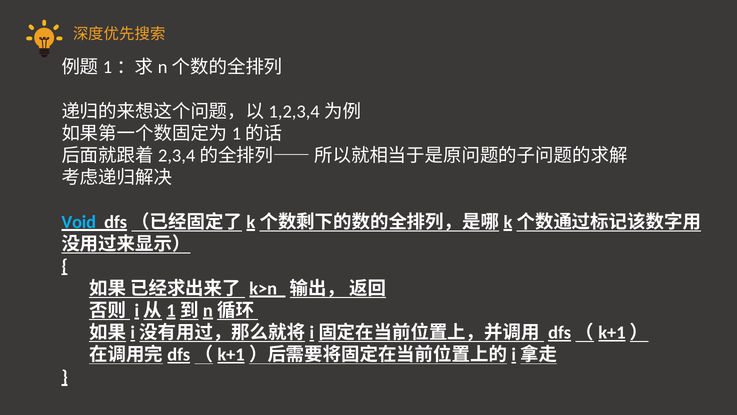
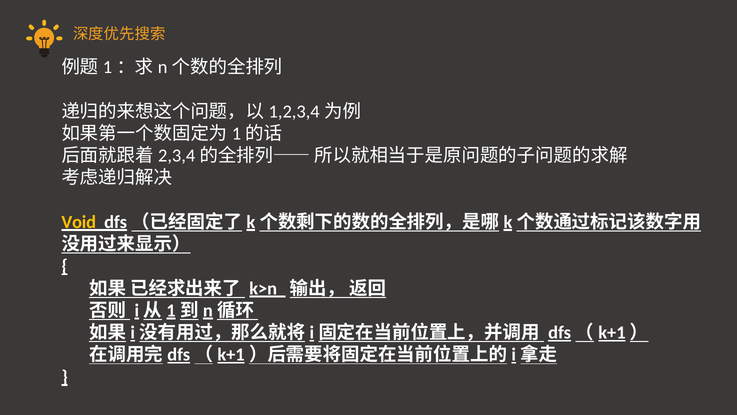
Void colour: light blue -> yellow (79, 222)
